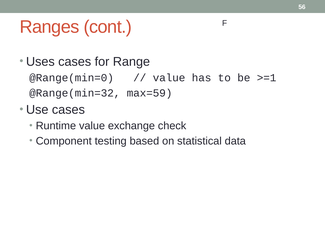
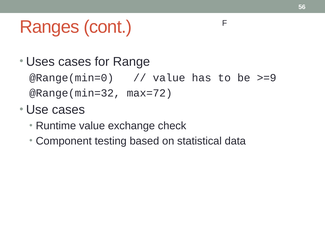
>=1: >=1 -> >=9 (267, 78)
max=59: max=59 -> max=72 (150, 93)
